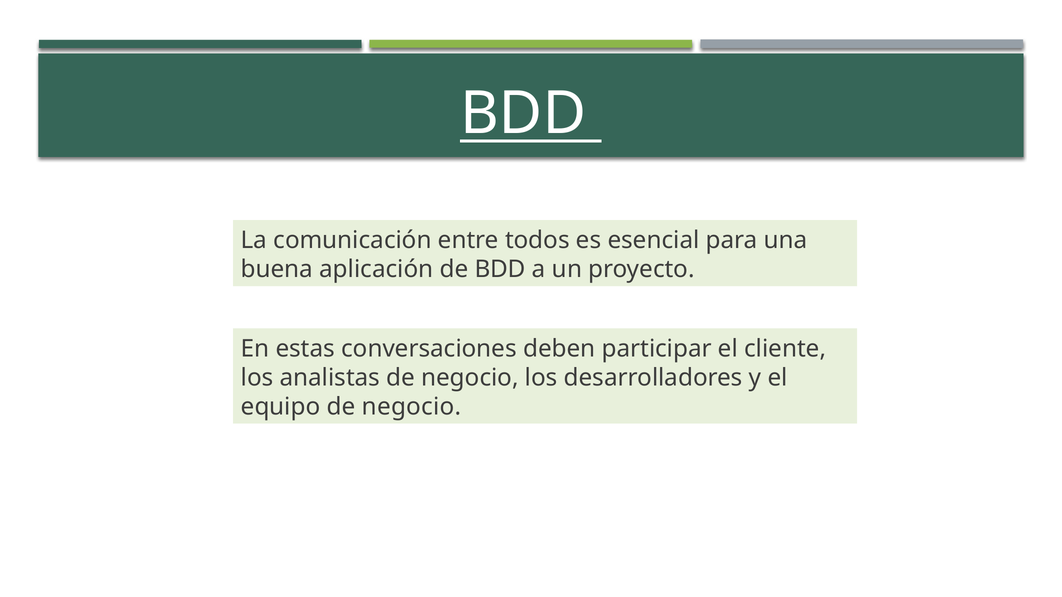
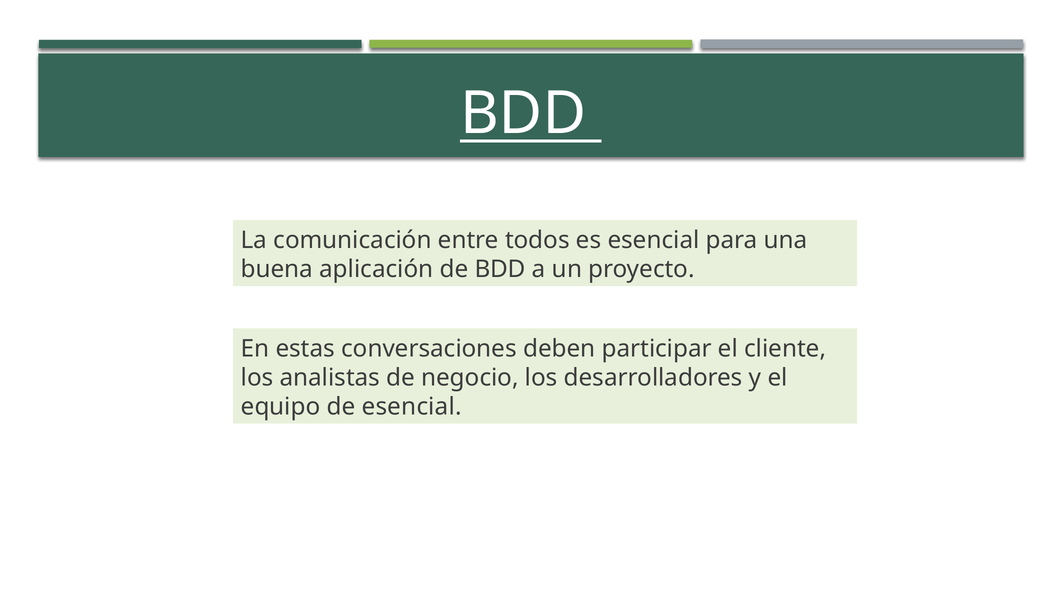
equipo de negocio: negocio -> esencial (412, 407)
